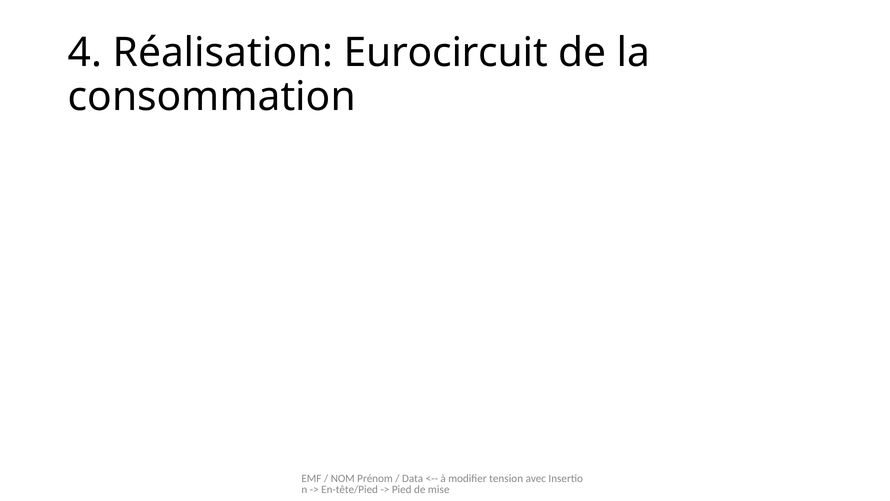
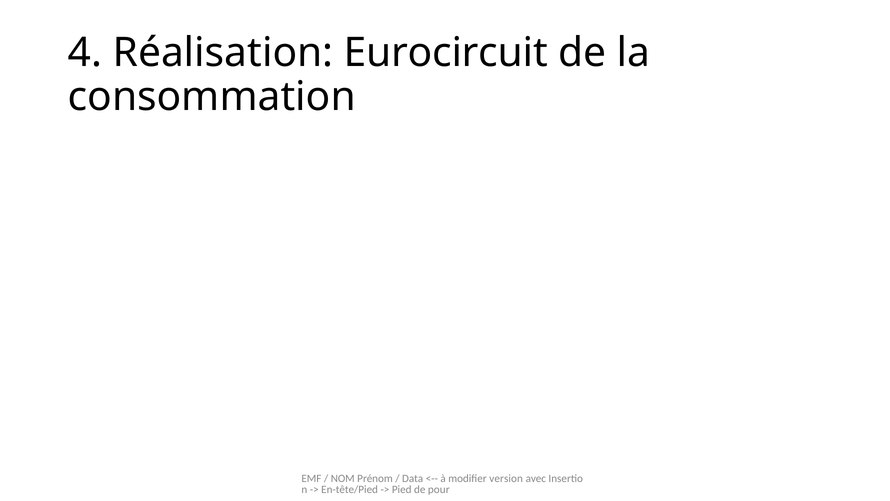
tension: tension -> version (506, 478)
mise: mise -> pour (439, 489)
